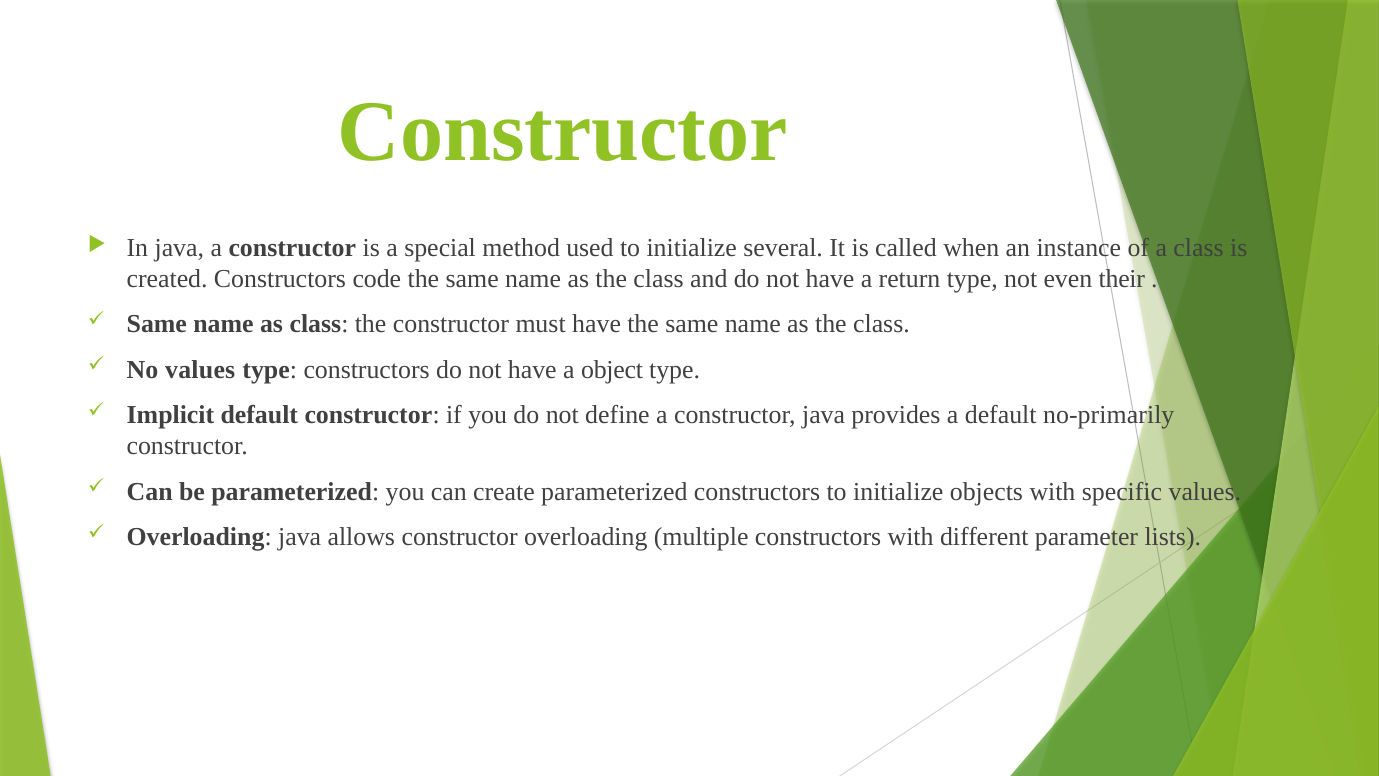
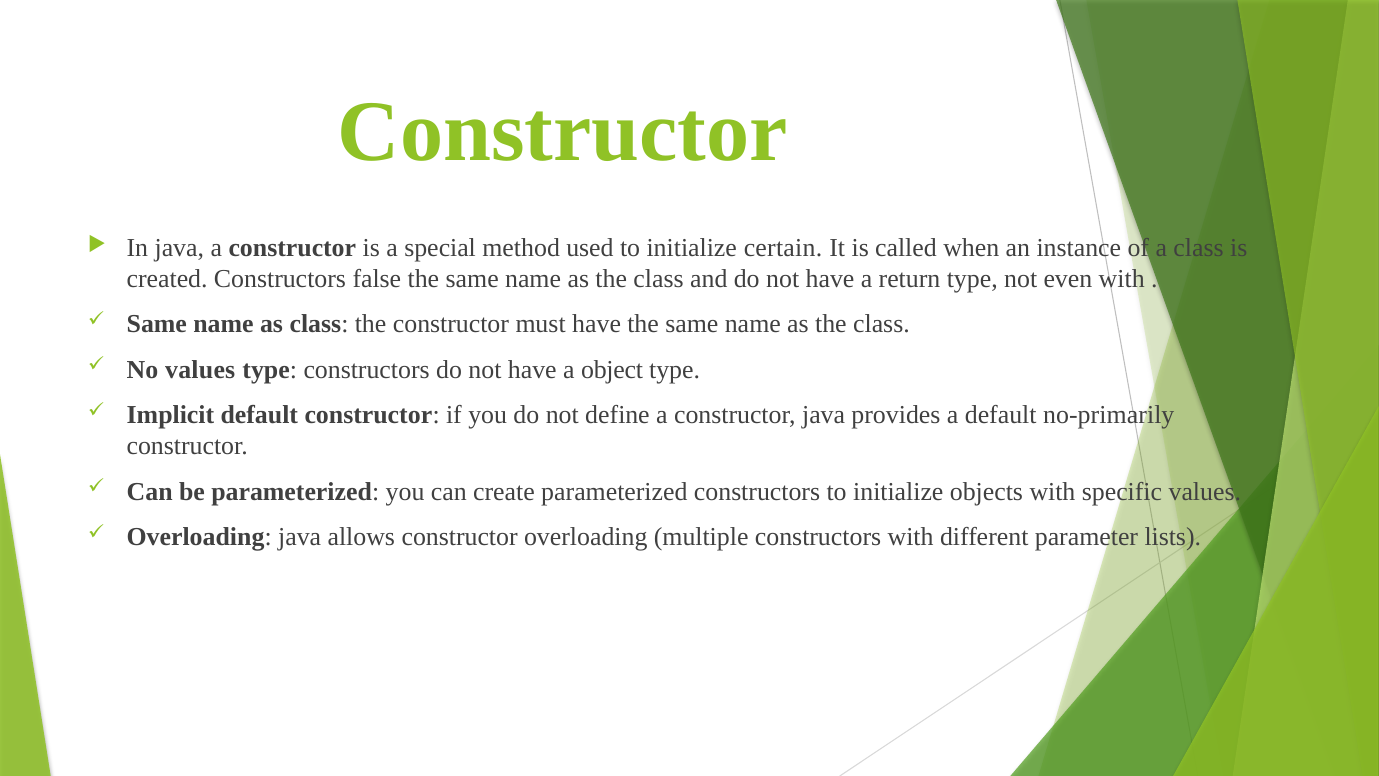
several: several -> certain (783, 248)
code: code -> false (377, 279)
even their: their -> with (1122, 279)
